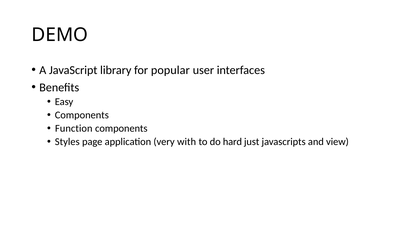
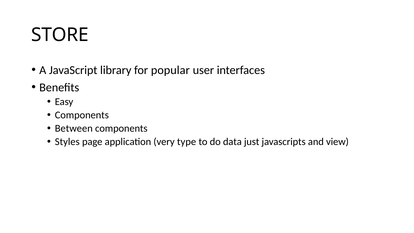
DEMO: DEMO -> STORE (60, 35)
Function: Function -> Between (74, 128)
with: with -> type (187, 142)
hard: hard -> data (232, 142)
